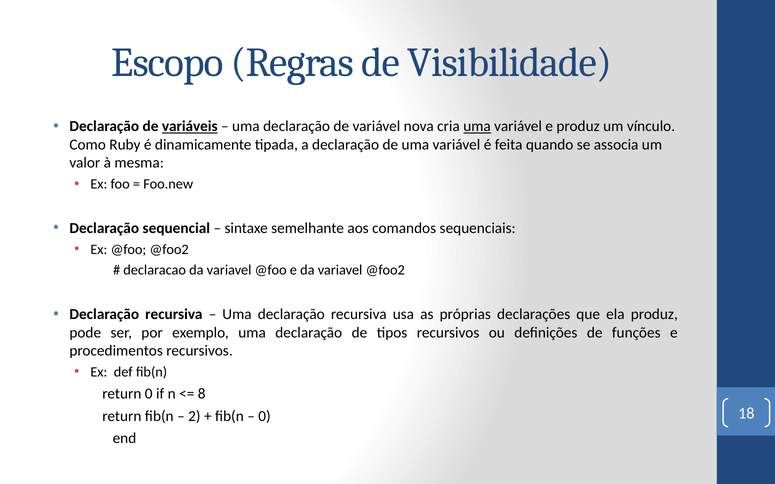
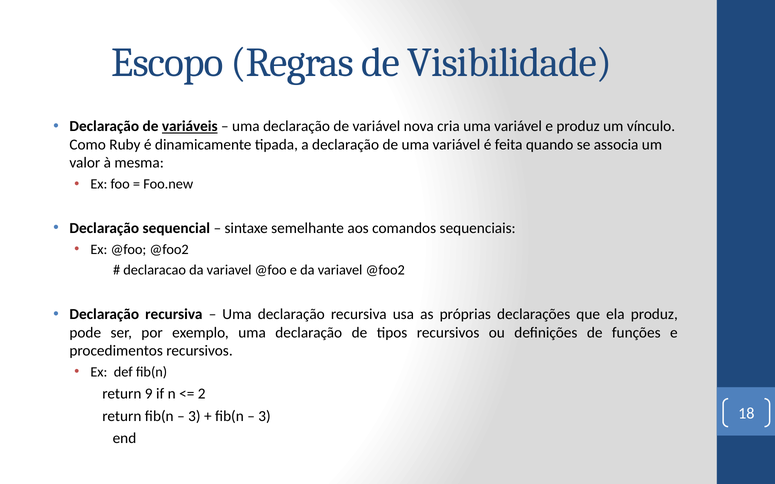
uma underline: present -> none (477, 126)
return 0: 0 -> 9 (149, 394)
8: 8 -> 2 (202, 394)
2: 2 -> 3 (194, 416)
0: 0 -> 3 (265, 416)
